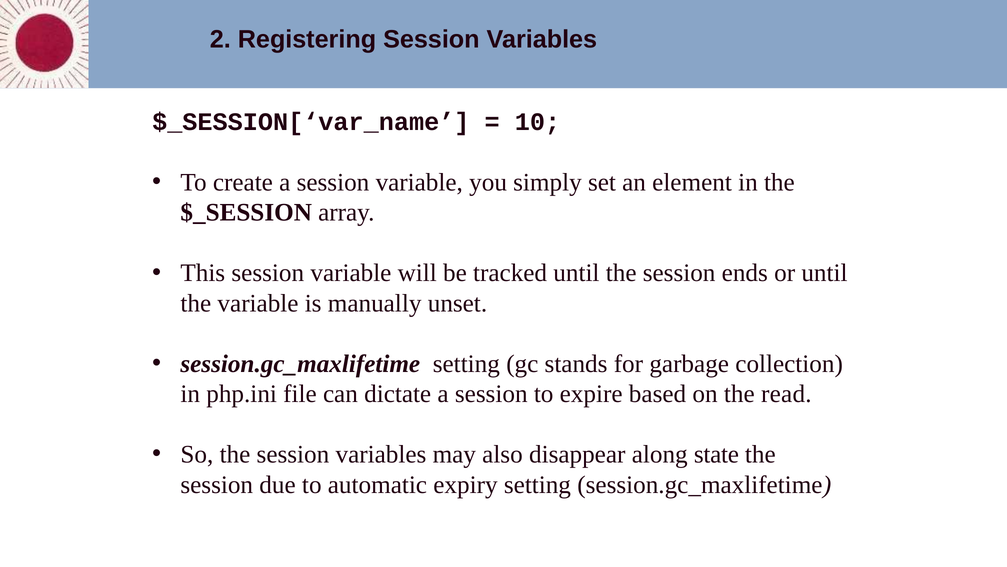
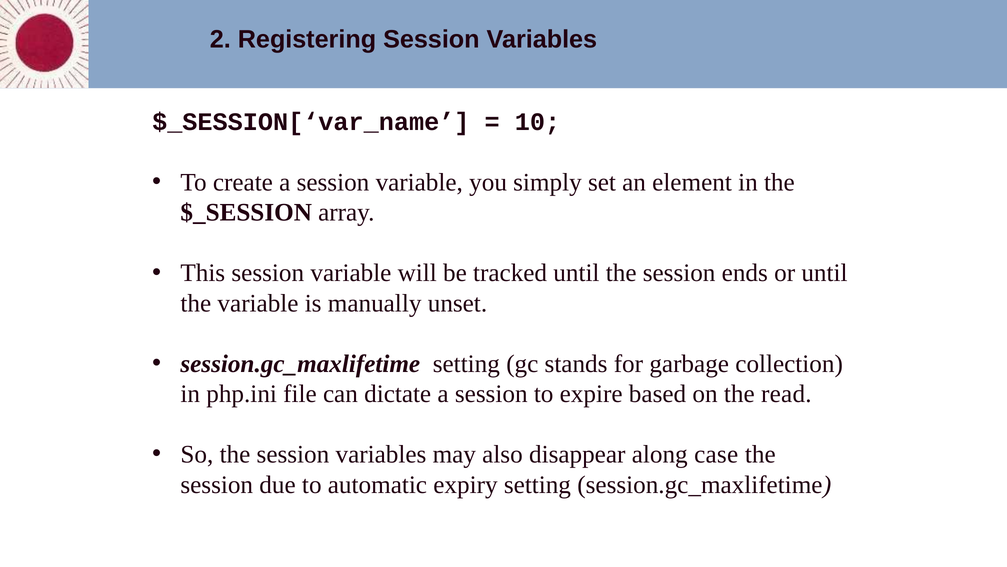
state: state -> case (716, 454)
